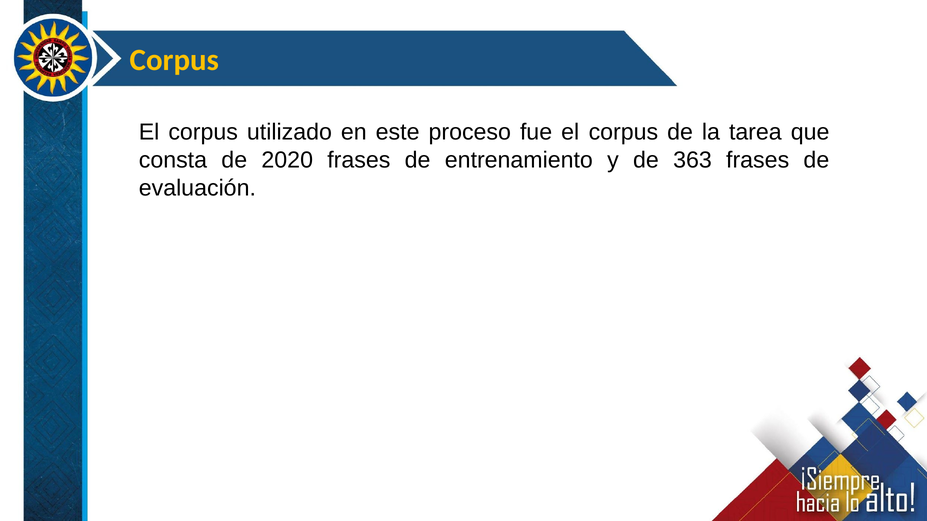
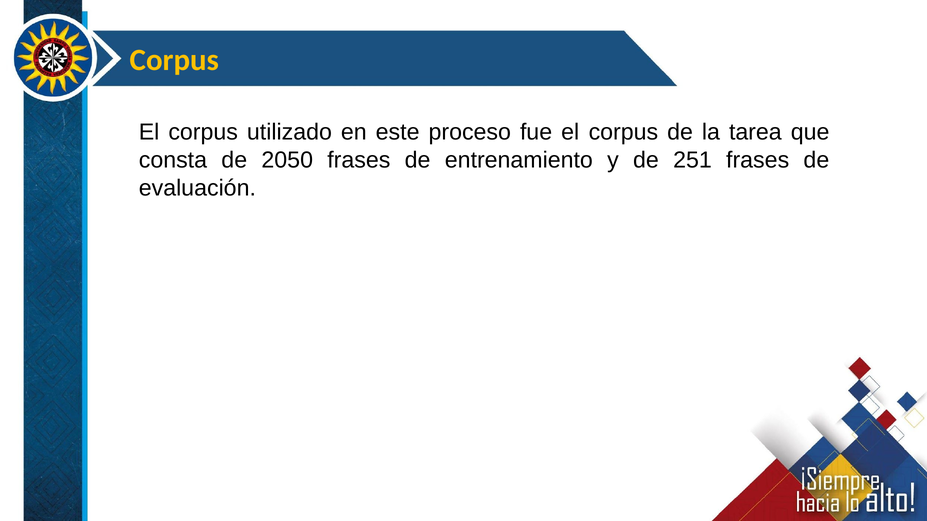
2020: 2020 -> 2050 (287, 160)
363: 363 -> 251 (692, 160)
